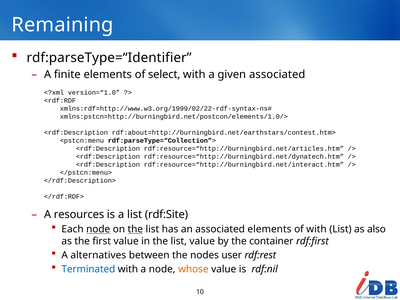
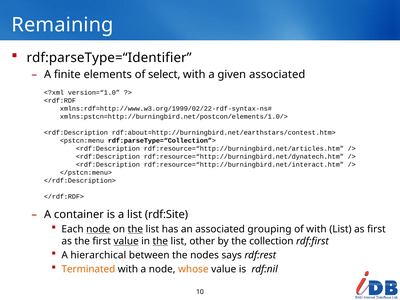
resources: resources -> container (79, 215)
associated elements: elements -> grouping (269, 229)
as also: also -> first (376, 229)
value underline: none -> present (126, 241)
the underline: none -> present (160, 241)
list value: value -> other (202, 241)
container: container -> collection (271, 241)
alternatives: alternatives -> hierarchical (98, 255)
user: user -> says (232, 255)
Terminated colour: blue -> orange (88, 269)
